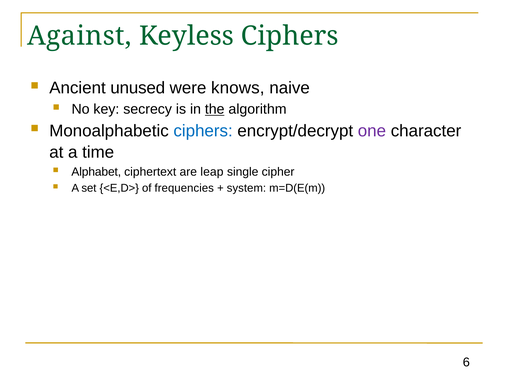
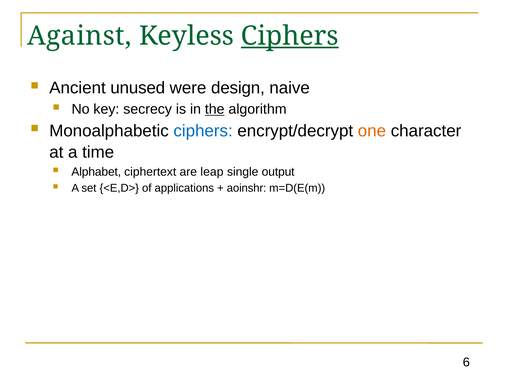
Ciphers underline: none -> present (290, 36)
knows: knows -> design (238, 88)
one colour: purple -> orange (372, 131)
cipher: cipher -> output (278, 172)
frequencies: frequencies -> applications (184, 188)
system: system -> aoinshr (247, 188)
